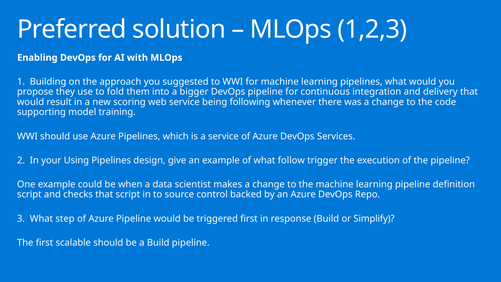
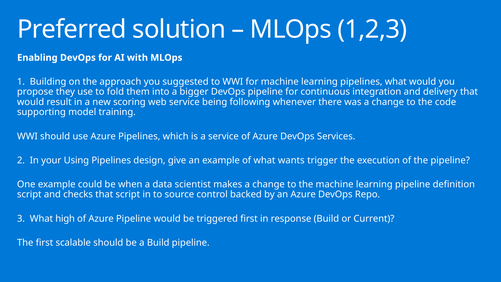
follow: follow -> wants (291, 160)
step: step -> high (65, 218)
Simplify: Simplify -> Current (374, 218)
